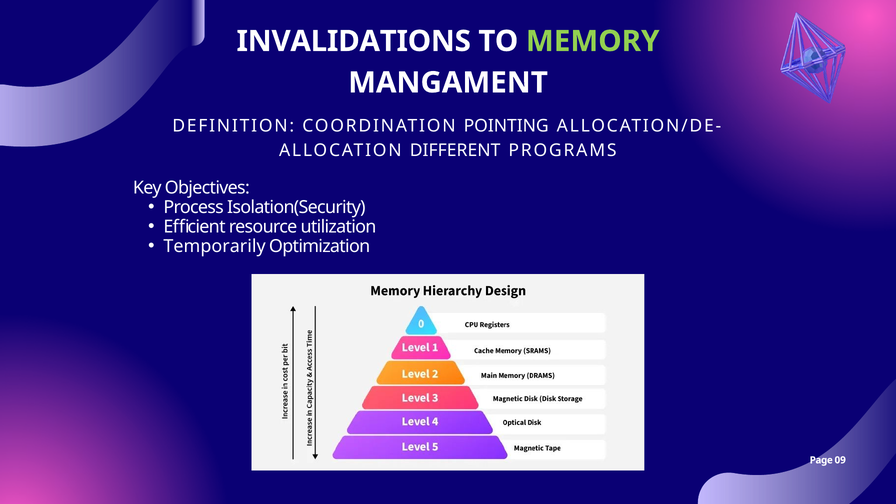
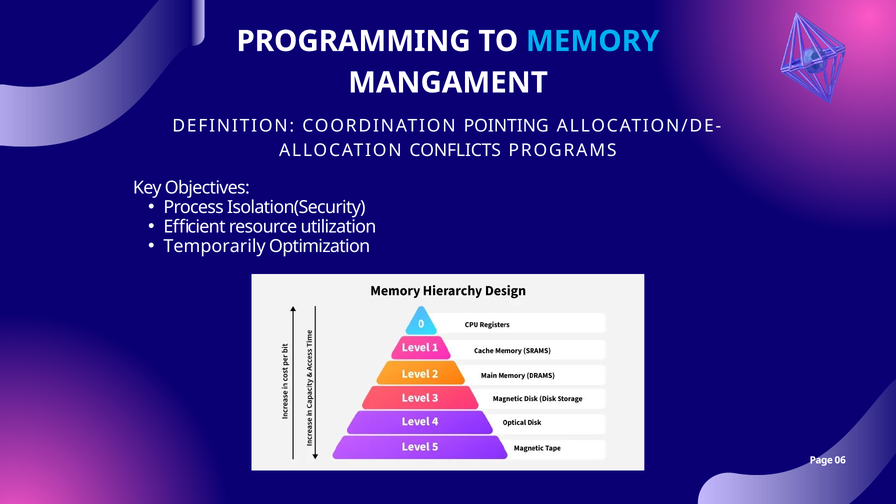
INVALIDATIONS: INVALIDATIONS -> PROGRAMMING (354, 41)
MEMORY colour: light green -> light blue (593, 41)
DIFFERENT: DIFFERENT -> CONFLICTS (455, 151)
09: 09 -> 06 (840, 460)
